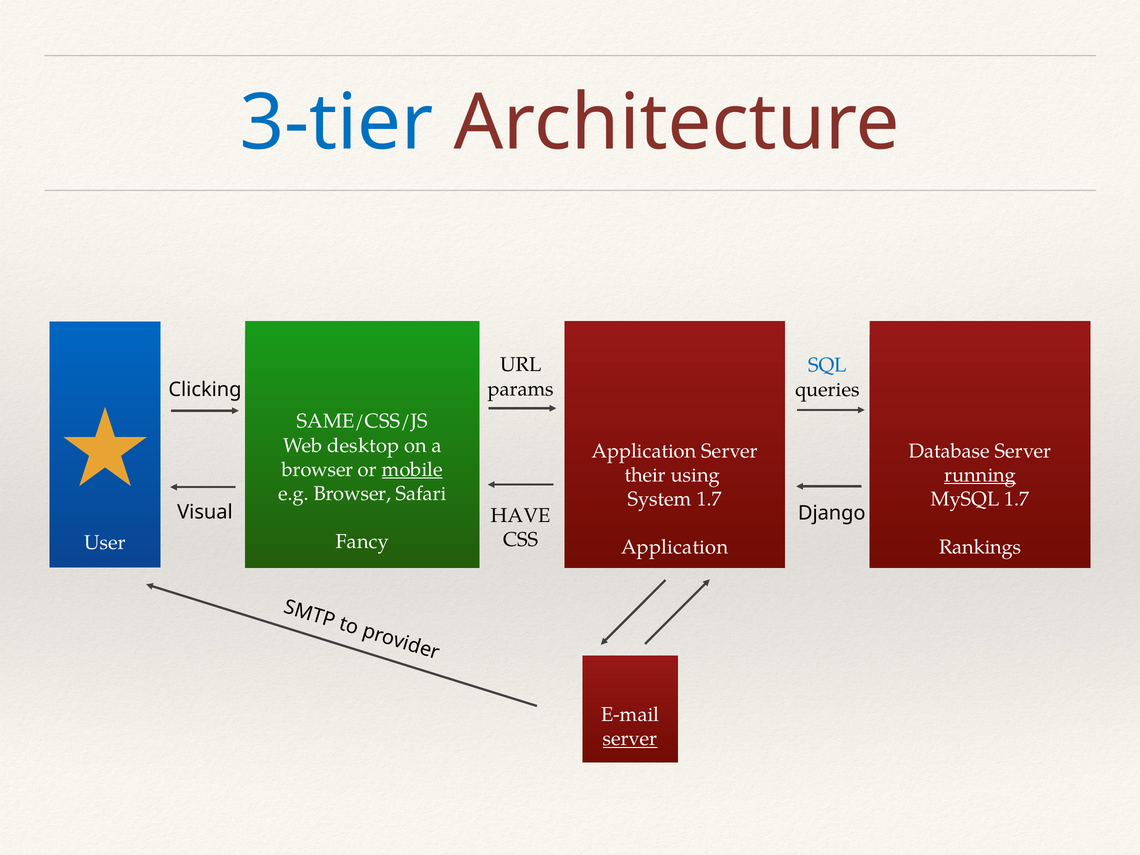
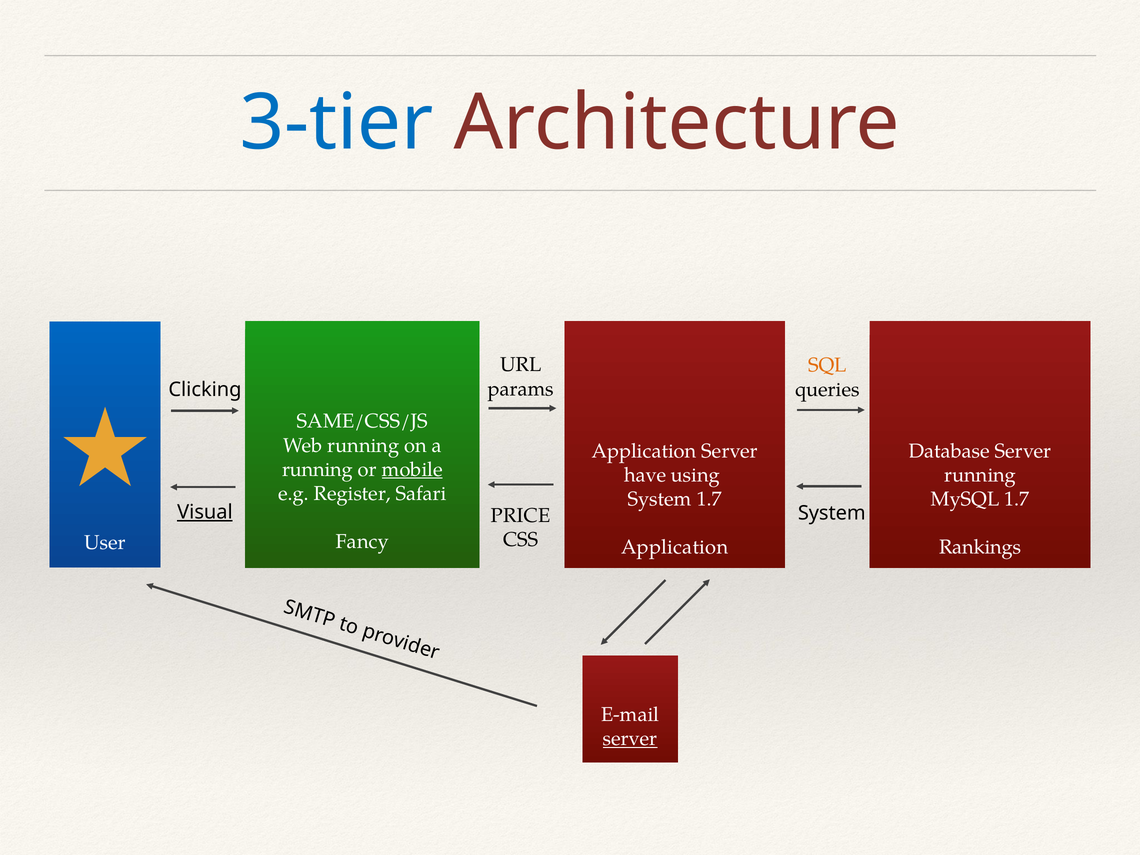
SQL colour: blue -> orange (827, 365)
Web desktop: desktop -> running (363, 445)
browser: browser -> running (318, 469)
their: their -> have (645, 475)
running underline: present -> none (980, 475)
e.g Browser: Browser -> Register (352, 493)
Visual underline: none -> present (205, 512)
Django: Django -> System (832, 513)
HAVE: HAVE -> PRICE (521, 516)
